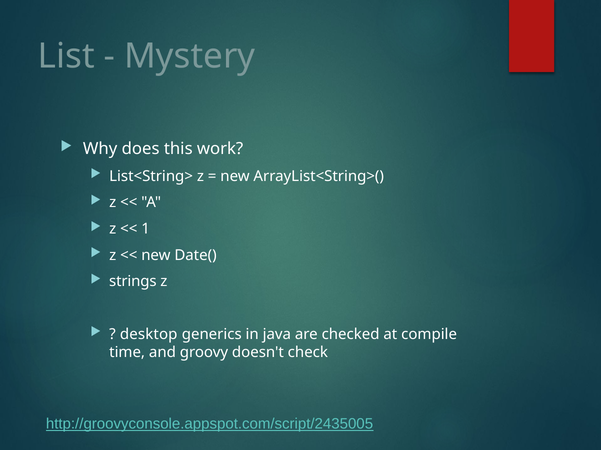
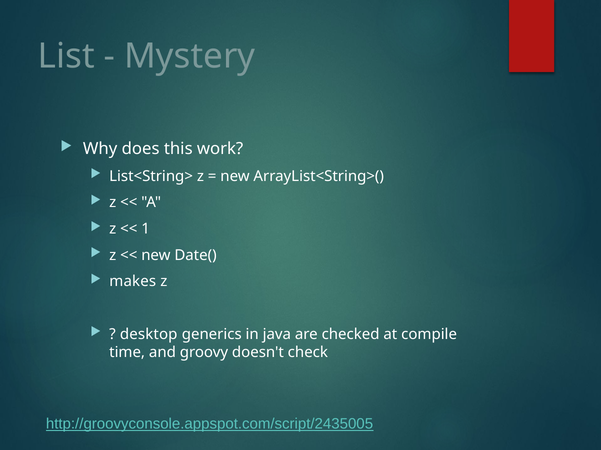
strings: strings -> makes (133, 282)
